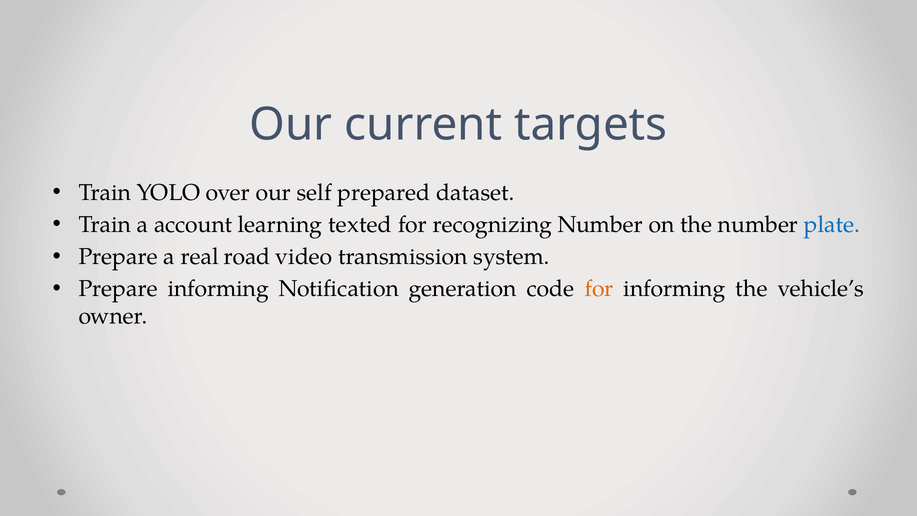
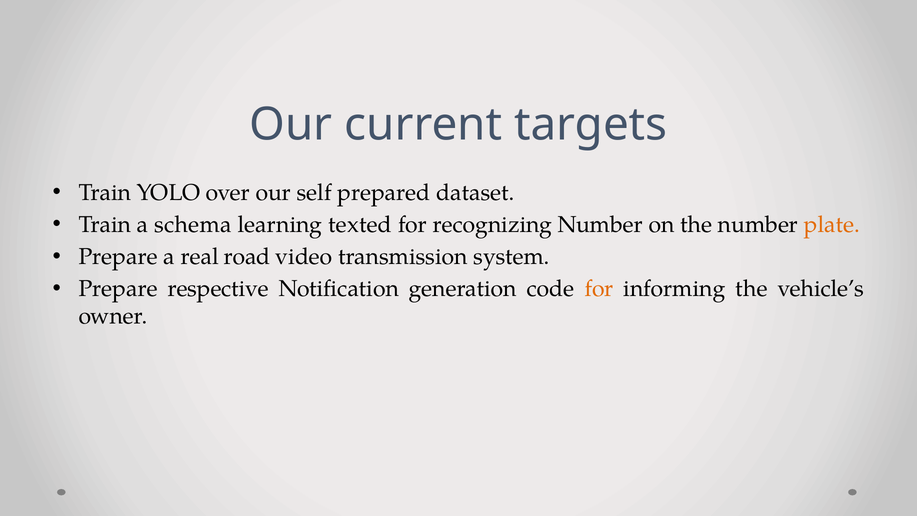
account: account -> schema (193, 225)
plate colour: blue -> orange (832, 225)
Prepare informing: informing -> respective (218, 289)
